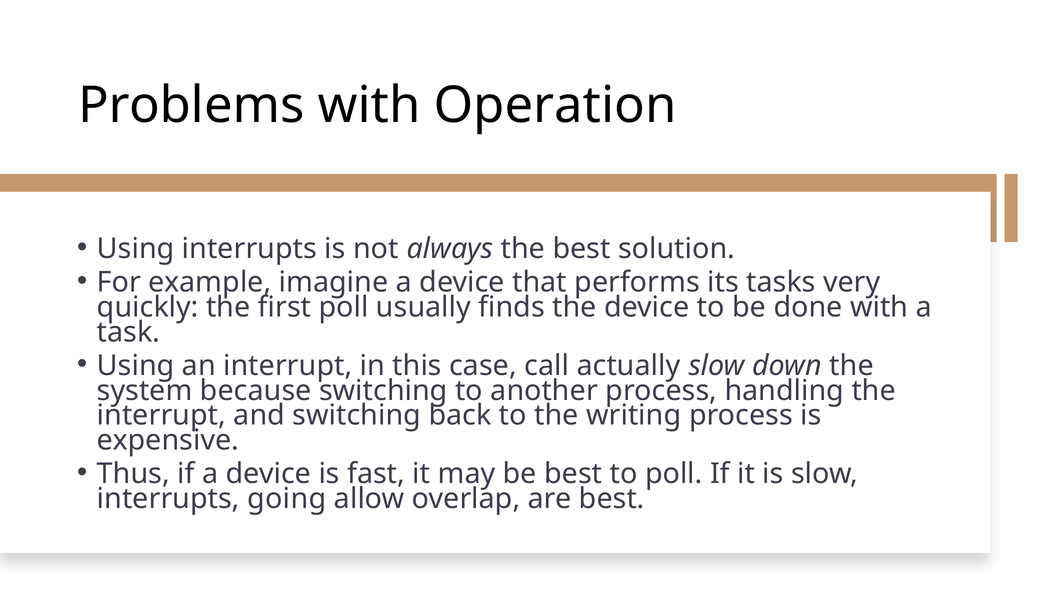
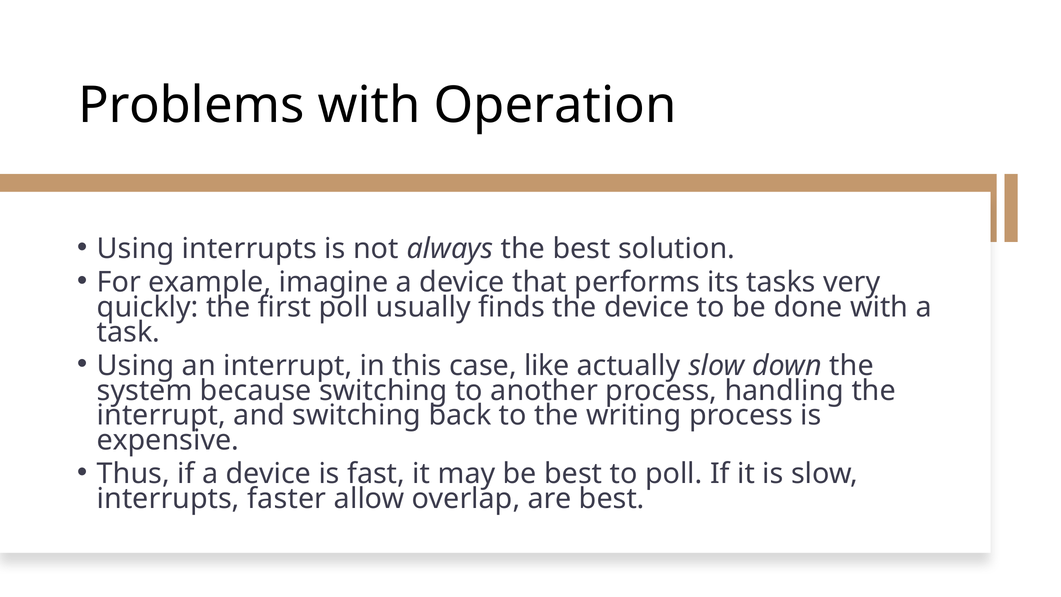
call: call -> like (547, 366)
going: going -> faster (287, 499)
